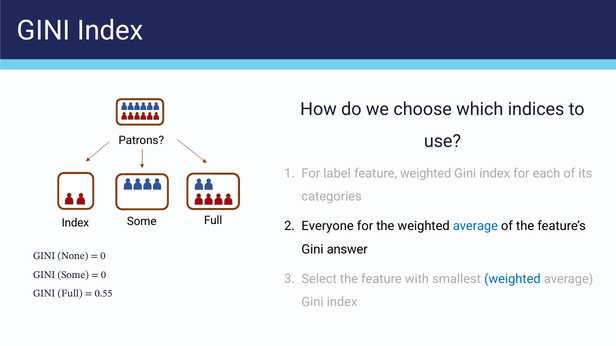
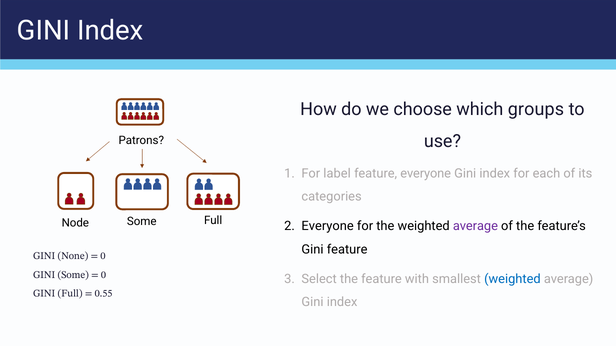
indices: indices -> groups (536, 109)
feature weighted: weighted -> everyone (426, 174)
Index: Index -> Node (75, 223)
average colour: blue -> purple (475, 227)
Gini answer: answer -> feature (347, 250)
